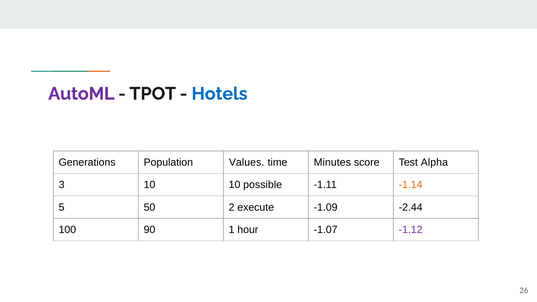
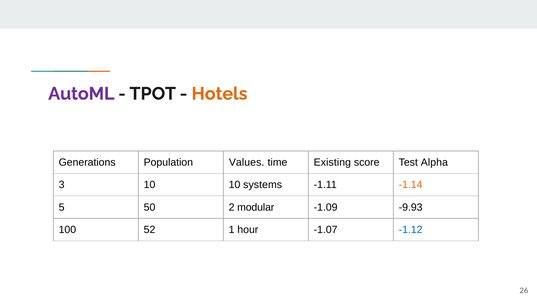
Hotels colour: blue -> orange (220, 94)
Minutes: Minutes -> Existing (332, 162)
possible: possible -> systems (263, 185)
execute: execute -> modular (256, 207)
-2.44: -2.44 -> -9.93 (411, 207)
90: 90 -> 52 (150, 230)
-1.12 colour: purple -> blue (411, 230)
